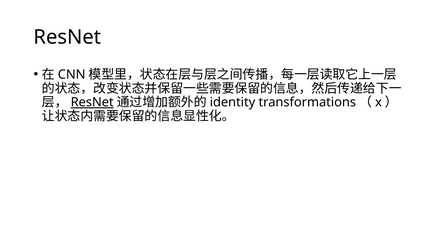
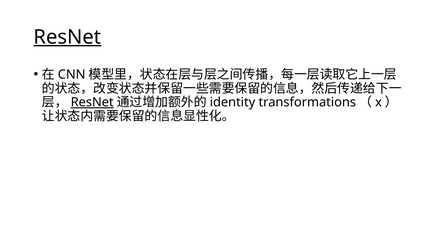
ResNet underline: none -> present (67, 37)
